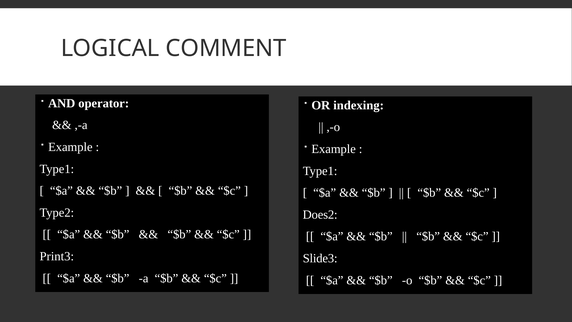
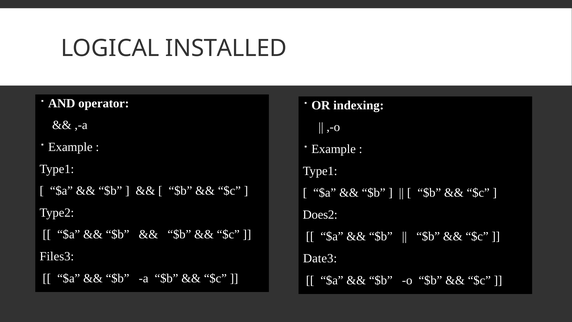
COMMENT: COMMENT -> INSTALLED (226, 48)
Print3: Print3 -> Files3 (57, 256)
Slide3: Slide3 -> Date3 (320, 258)
